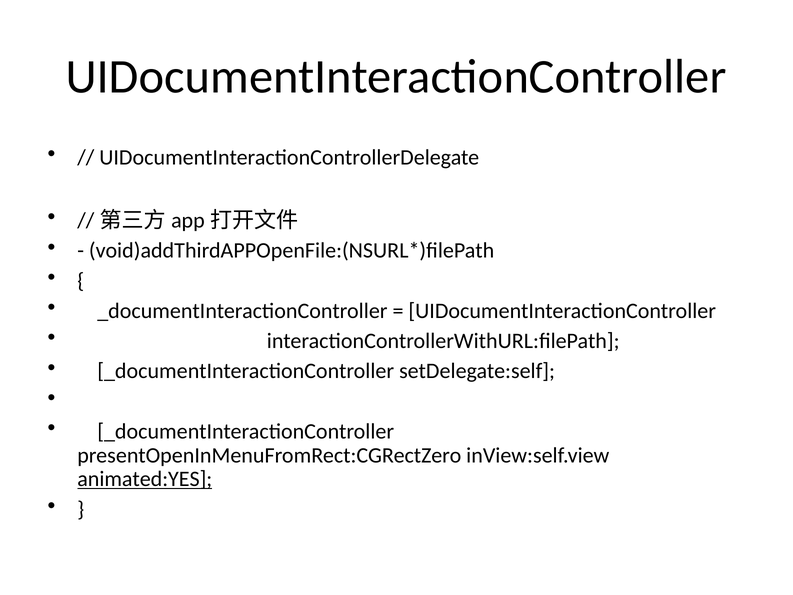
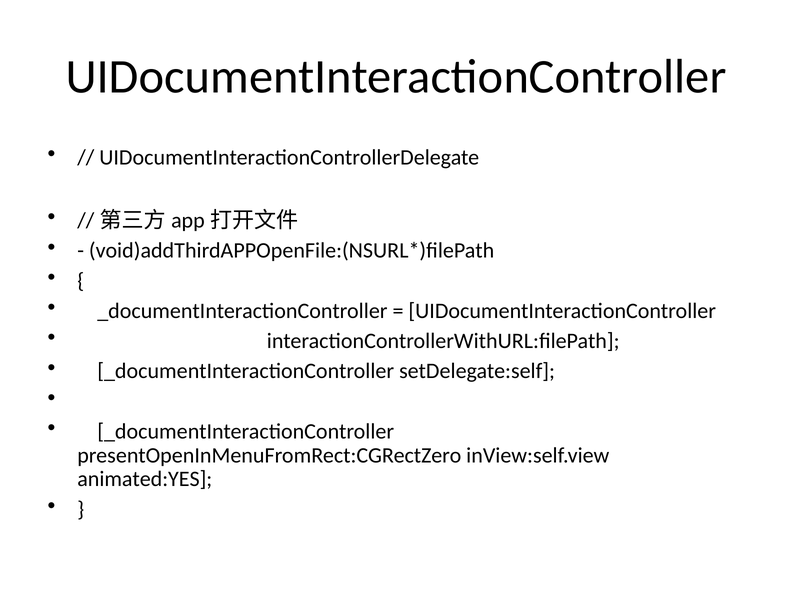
animated:YES underline: present -> none (145, 479)
